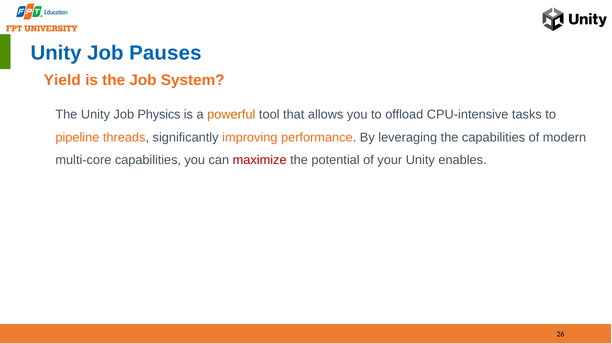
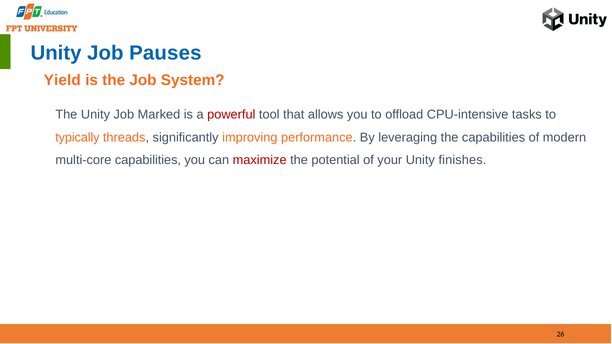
Physics: Physics -> Marked (159, 114)
powerful colour: orange -> red (231, 114)
pipeline: pipeline -> typically (77, 137)
enables: enables -> finishes (462, 160)
